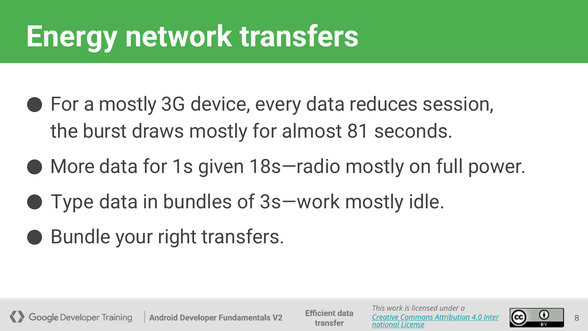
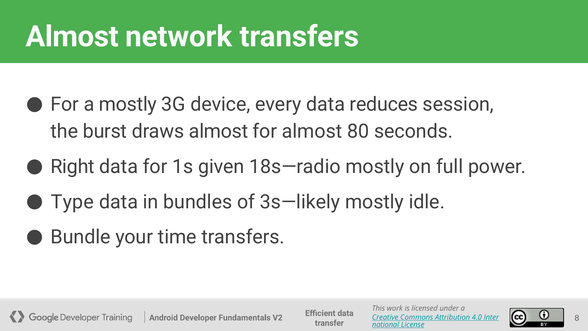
Energy: Energy -> Almost (72, 37)
draws mostly: mostly -> almost (219, 131)
81: 81 -> 80 (358, 131)
More: More -> Right (73, 167)
3s—work: 3s—work -> 3s—likely (300, 202)
right: right -> time (177, 237)
